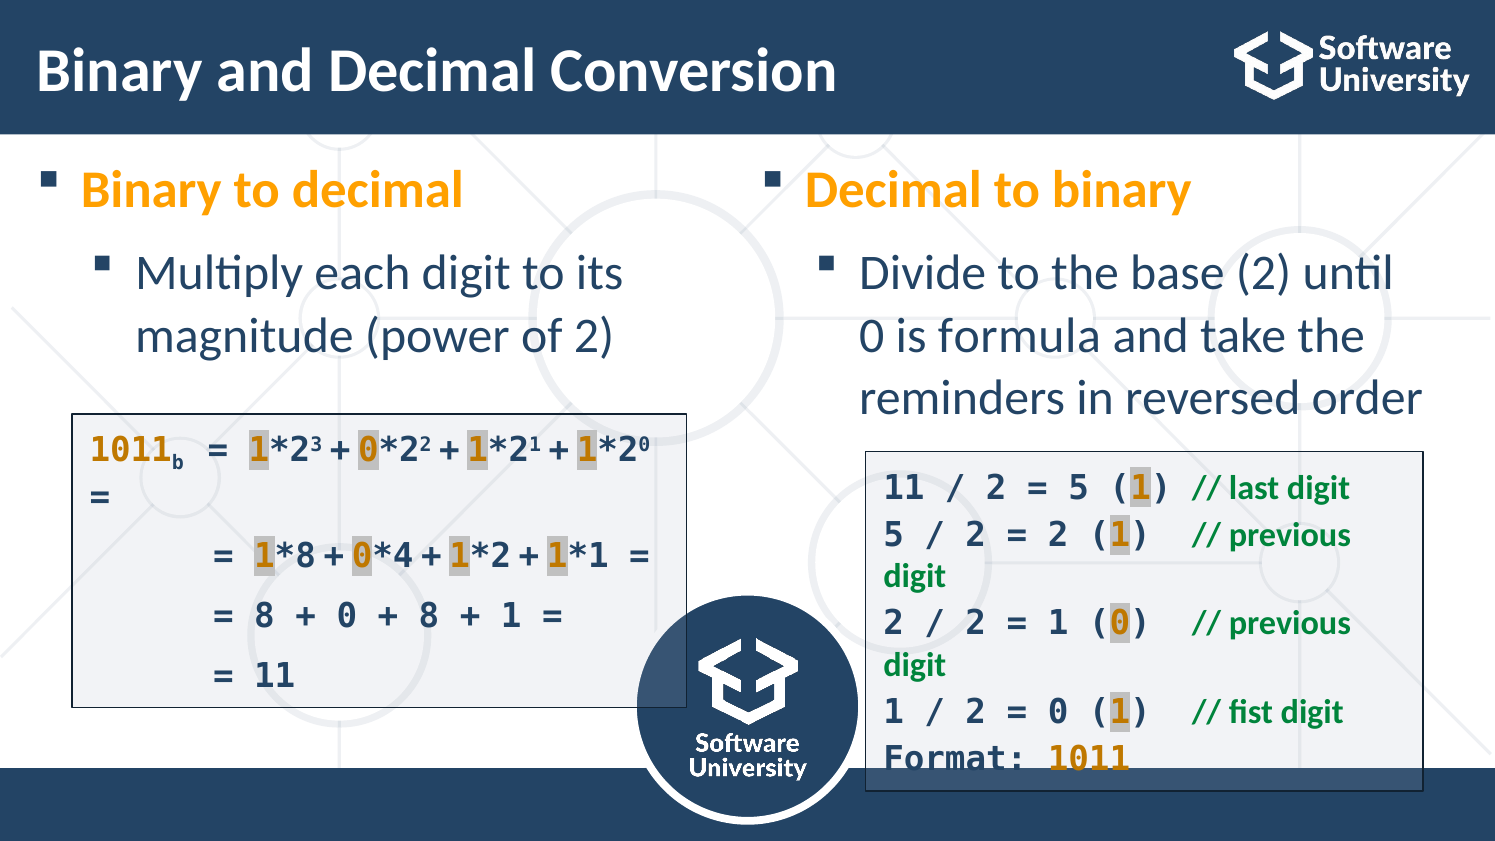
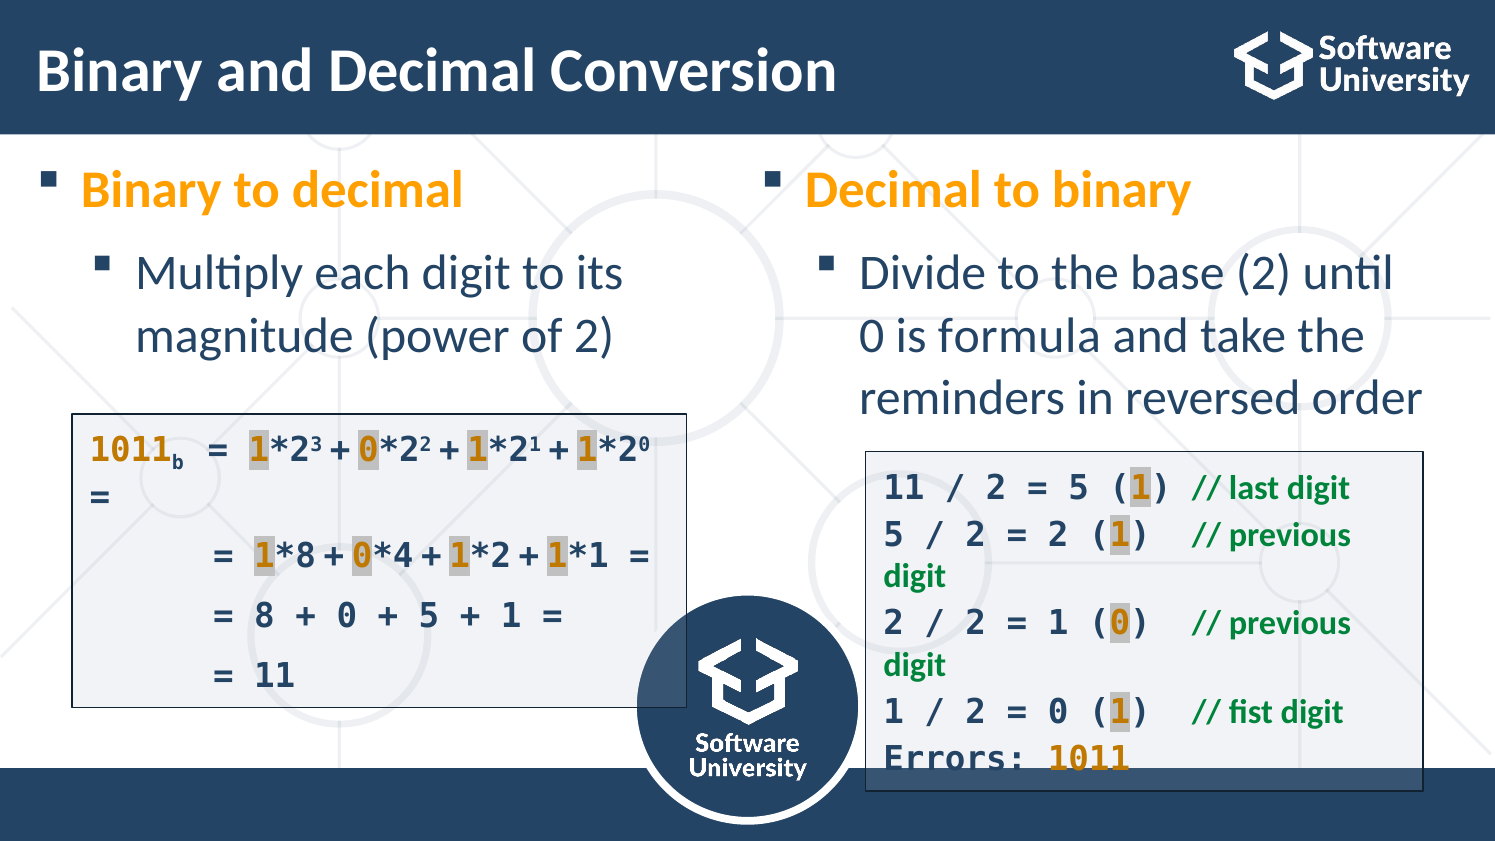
8: 8 -> 5 (429, 616)
Format: Format -> Errors (955, 759)
